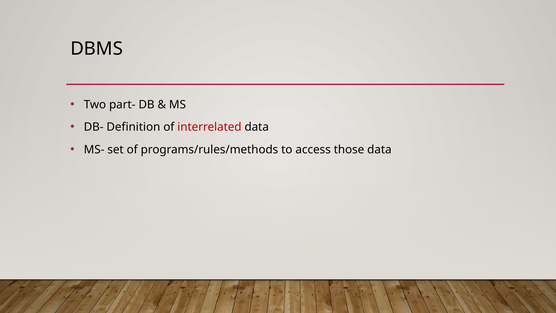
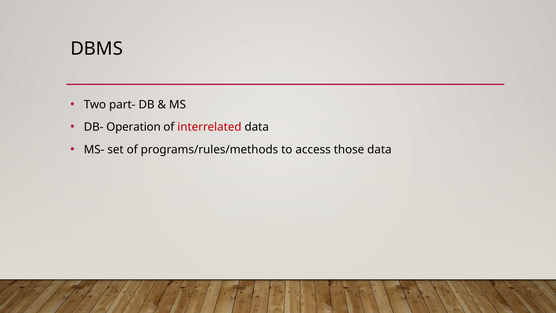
Definition: Definition -> Operation (133, 127)
